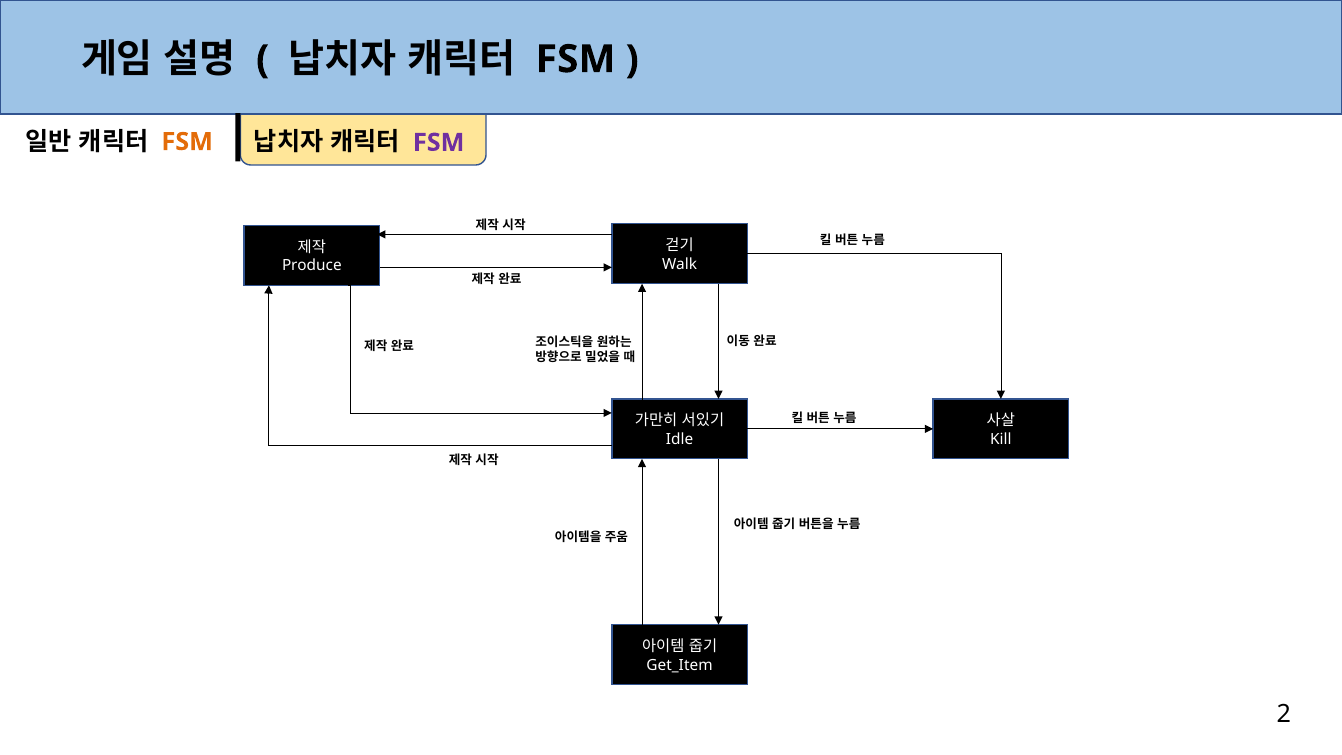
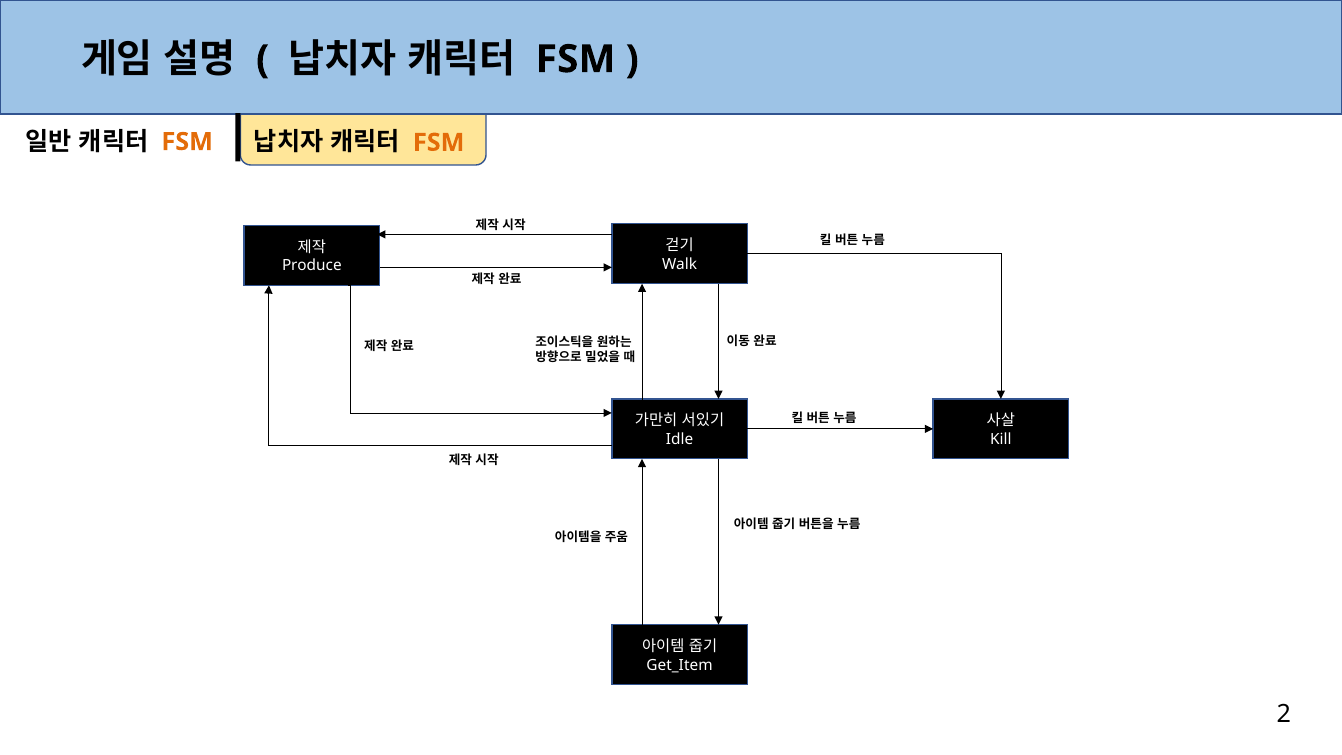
FSM colour: purple -> orange (439, 142)
